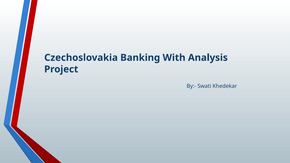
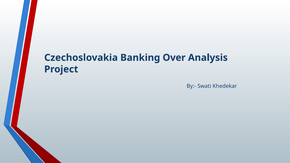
With: With -> Over (174, 58)
